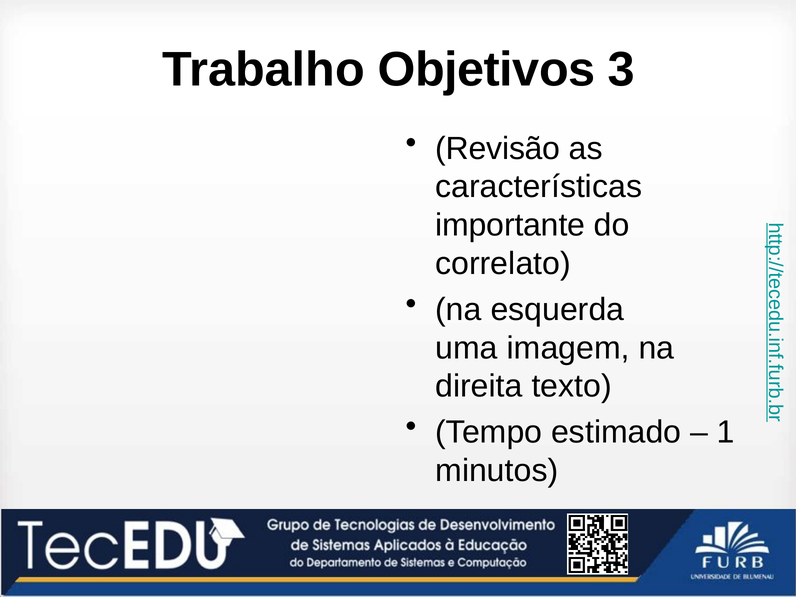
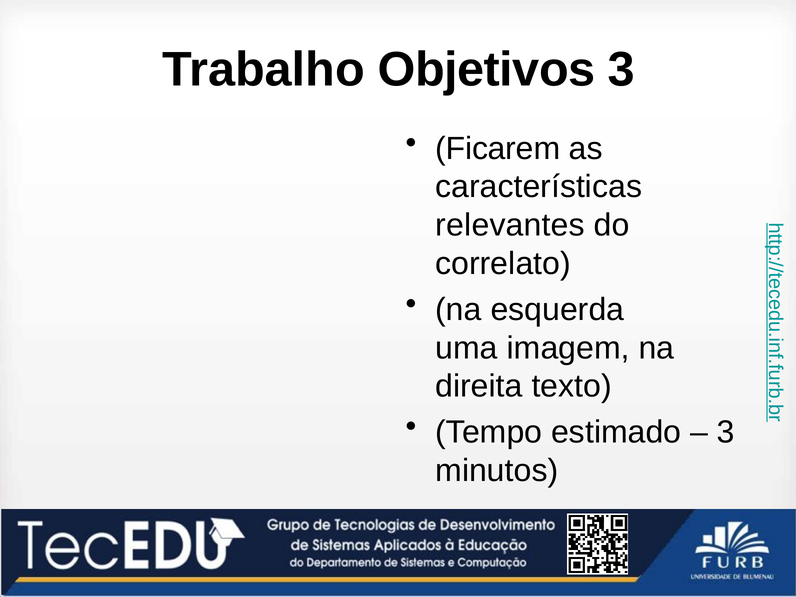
Revisão: Revisão -> Ficarem (498, 148)
importante: importante -> relevantes (510, 225)
1: 1 -> 3 (726, 432)
